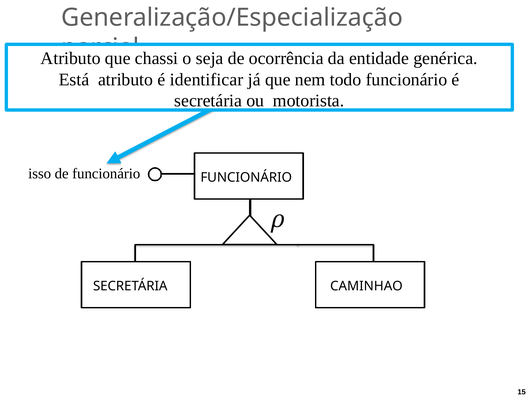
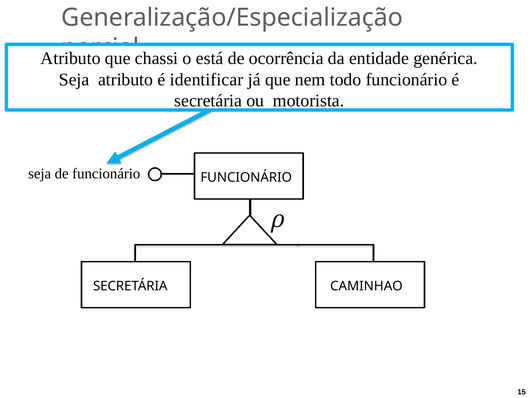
seja: seja -> está (210, 58)
Está: Está -> Seja (74, 80)
isso: isso -> seja (40, 174)
